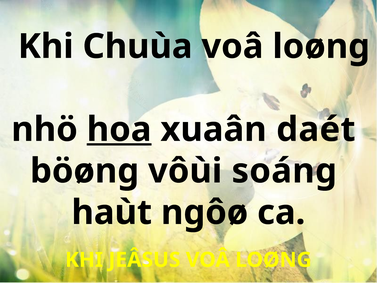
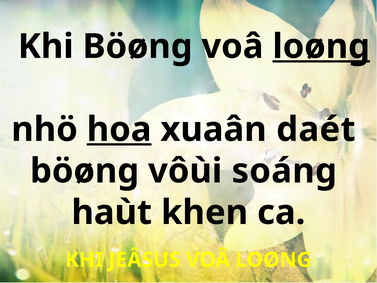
Khi Chuùa: Chuùa -> Böøng (138, 46)
loøng underline: none -> present (321, 46)
ngôø: ngôø -> khen (205, 212)
